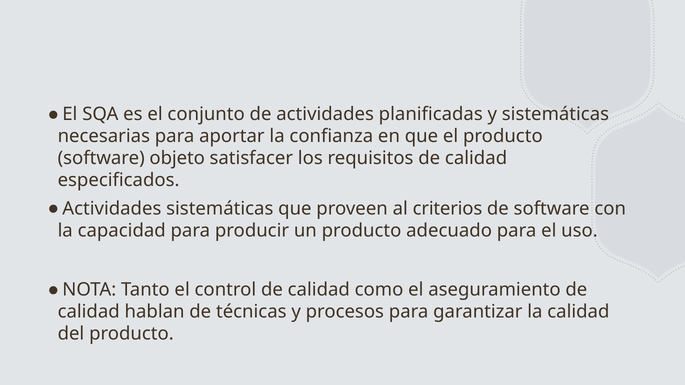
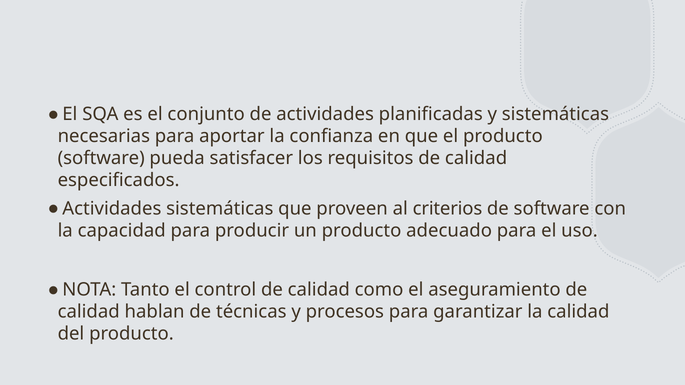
objeto: objeto -> pueda (177, 158)
